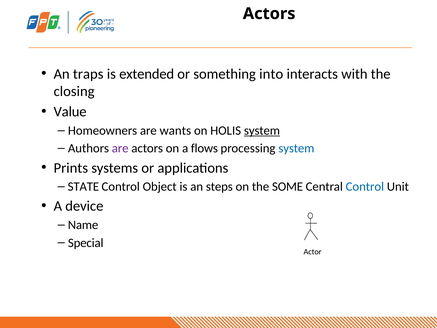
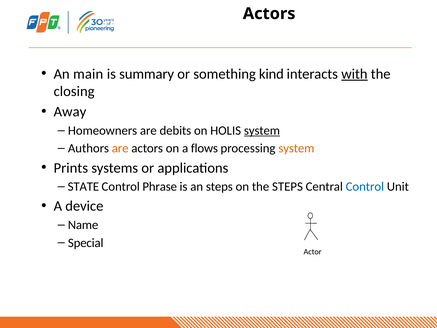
traps: traps -> main (88, 74)
extended: extended -> summary (147, 74)
into: into -> kind (271, 74)
with underline: none -> present (354, 74)
Value: Value -> Away (70, 112)
wants: wants -> debits (175, 130)
are colour: purple -> orange (120, 148)
system colour: blue -> orange (296, 148)
Object: Object -> Phrase (160, 187)
the SOME: SOME -> STEPS (287, 187)
